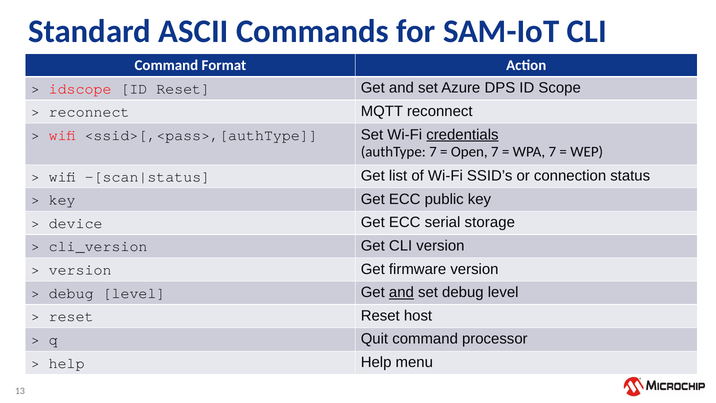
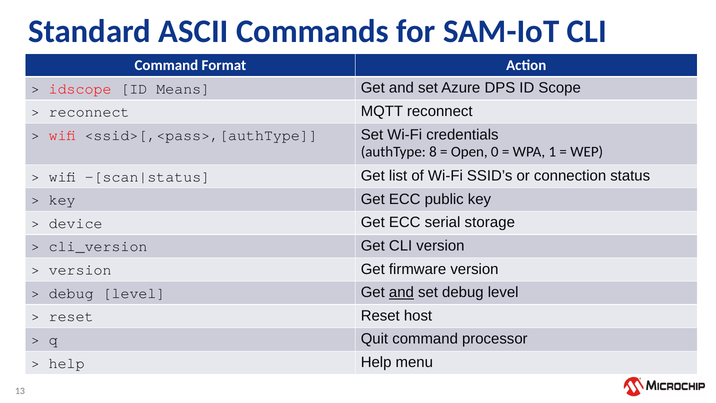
ID Reset: Reset -> Means (183, 89)
credentials underline: present -> none (462, 135)
authType 7: 7 -> 8 (433, 152)
Open 7: 7 -> 0 (495, 152)
WPA 7: 7 -> 1 (552, 152)
